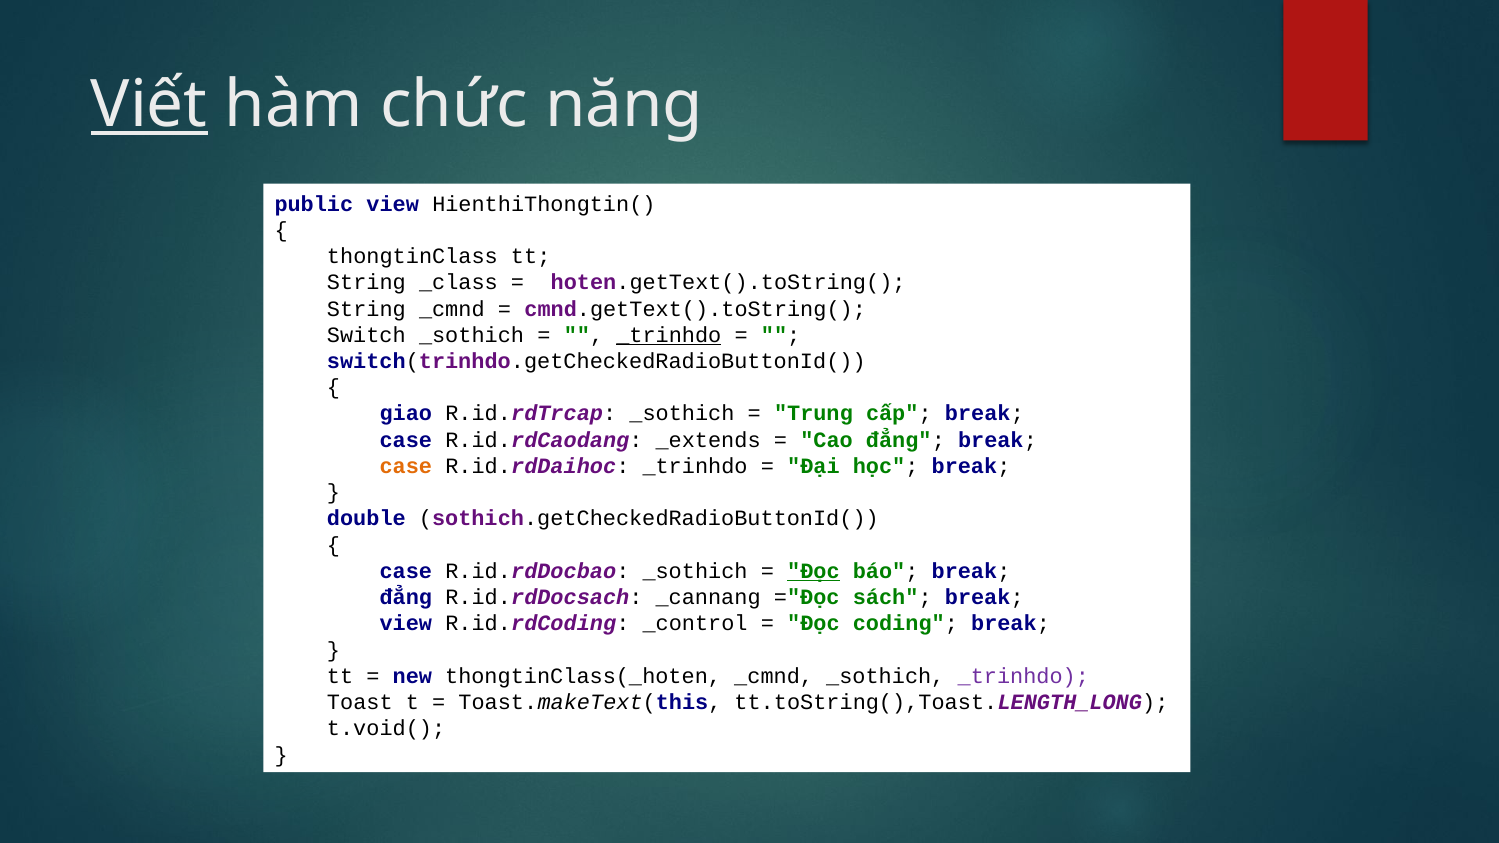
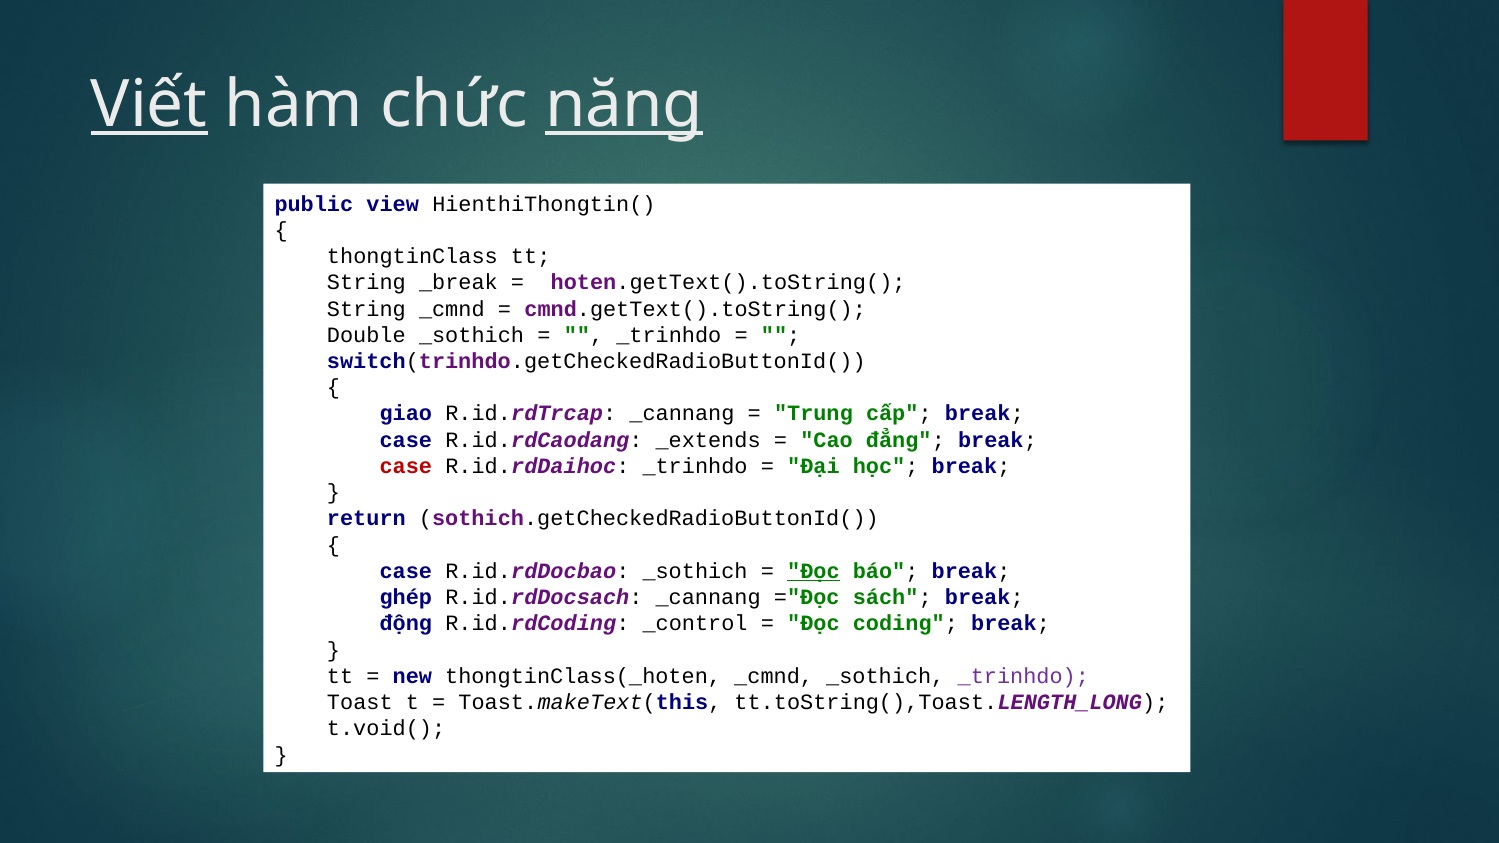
năng underline: none -> present (624, 105)
_class: _class -> _break (458, 283)
Switch: Switch -> Double (366, 335)
_trinhdo underline: present -> none (669, 335)
R.id.rdTrcap _sothich: _sothich -> _cannang (682, 414)
case colour: orange -> red (406, 466)
double: double -> return (366, 519)
đẳng: đẳng -> ghép (406, 598)
view: view -> động (406, 624)
